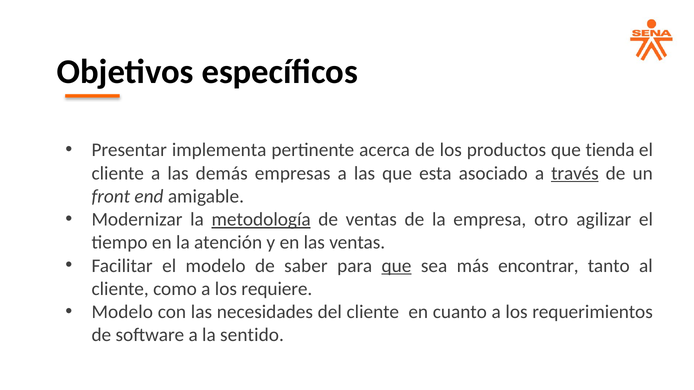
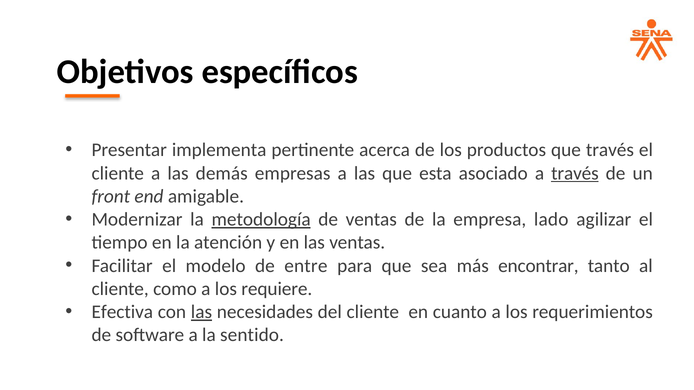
que tienda: tienda -> través (610, 150)
otro: otro -> lado (551, 220)
saber: saber -> entre (306, 266)
que underline: present -> none (396, 266)
Modelo: Modelo -> Efectiva (122, 312)
las underline: none -> present (201, 312)
